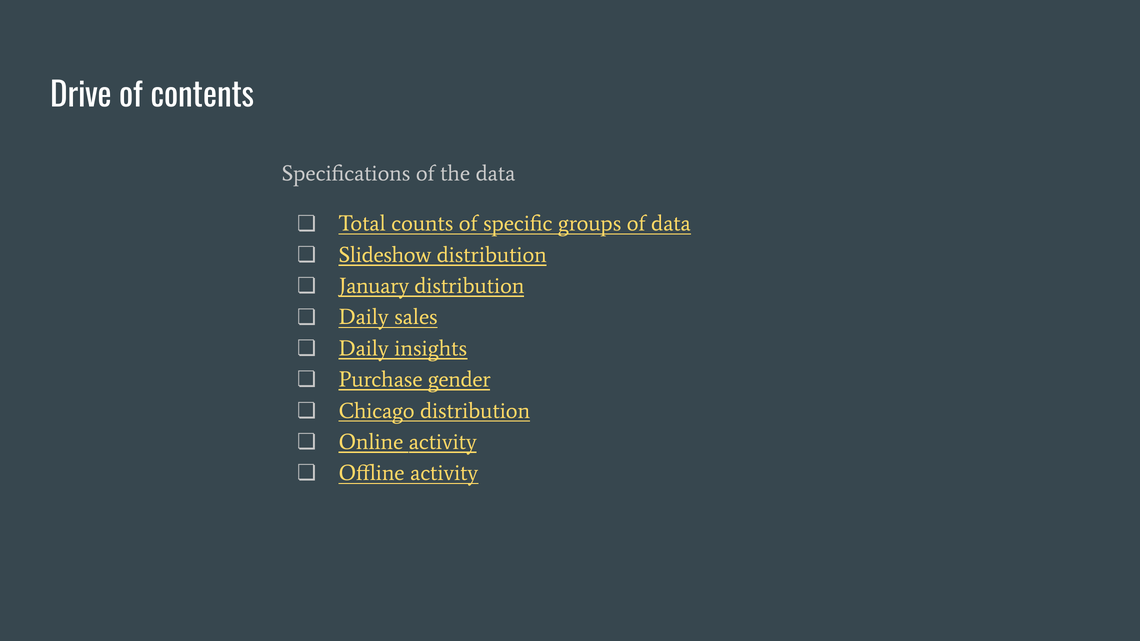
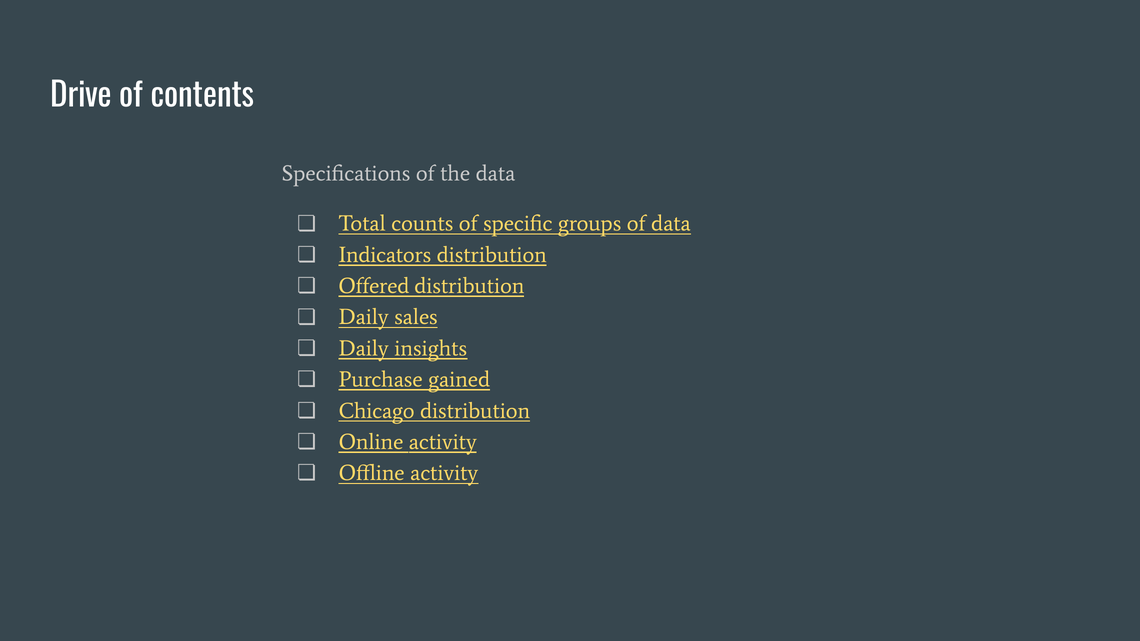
Slideshow: Slideshow -> Indicators (385, 255)
January: January -> Offered (374, 286)
gender: gender -> gained (459, 380)
